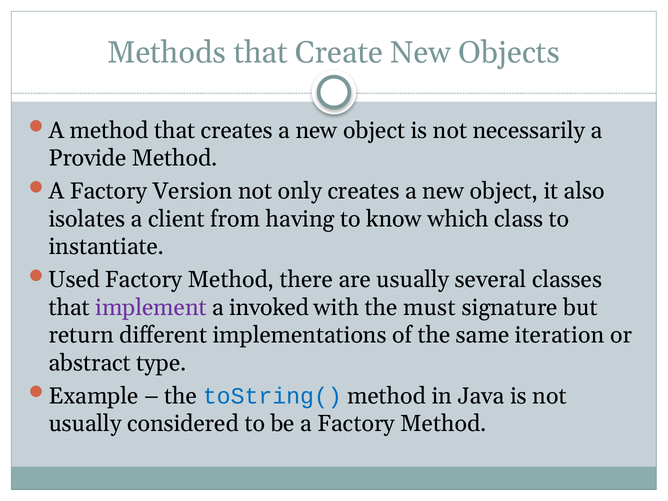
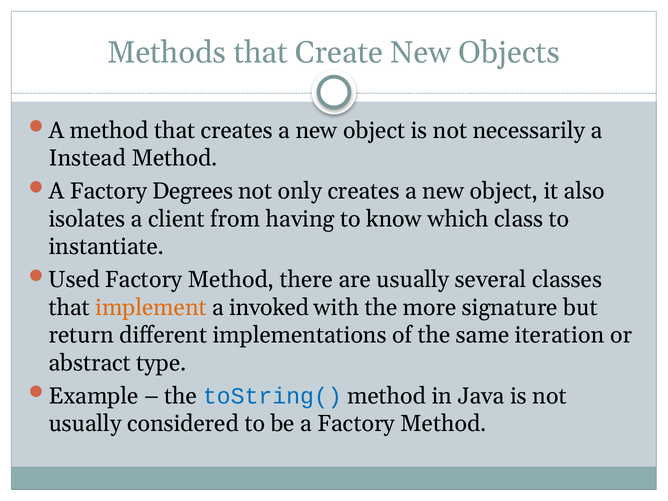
Provide: Provide -> Instead (87, 158)
Version: Version -> Degrees (193, 191)
implement colour: purple -> orange (151, 307)
must: must -> more (430, 307)
